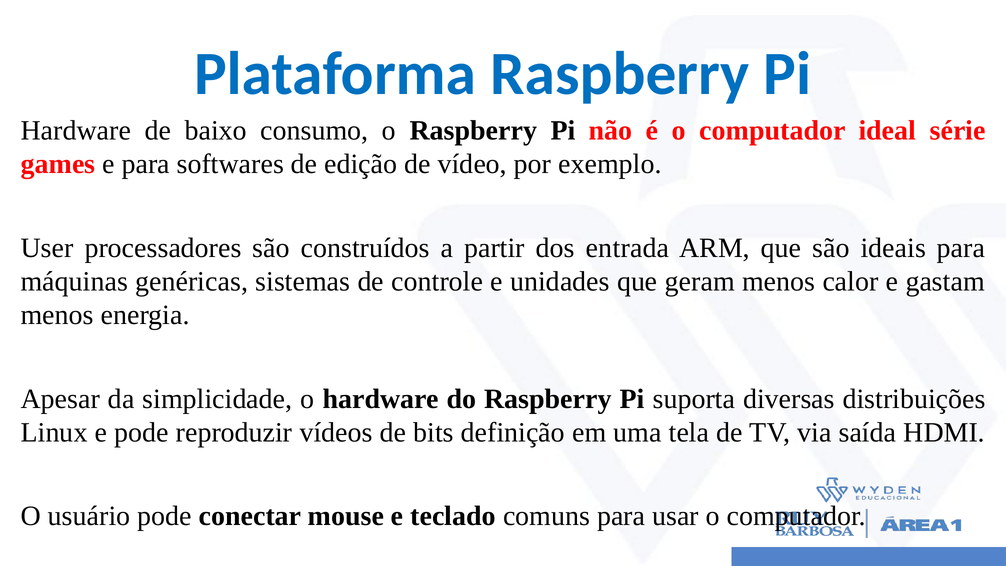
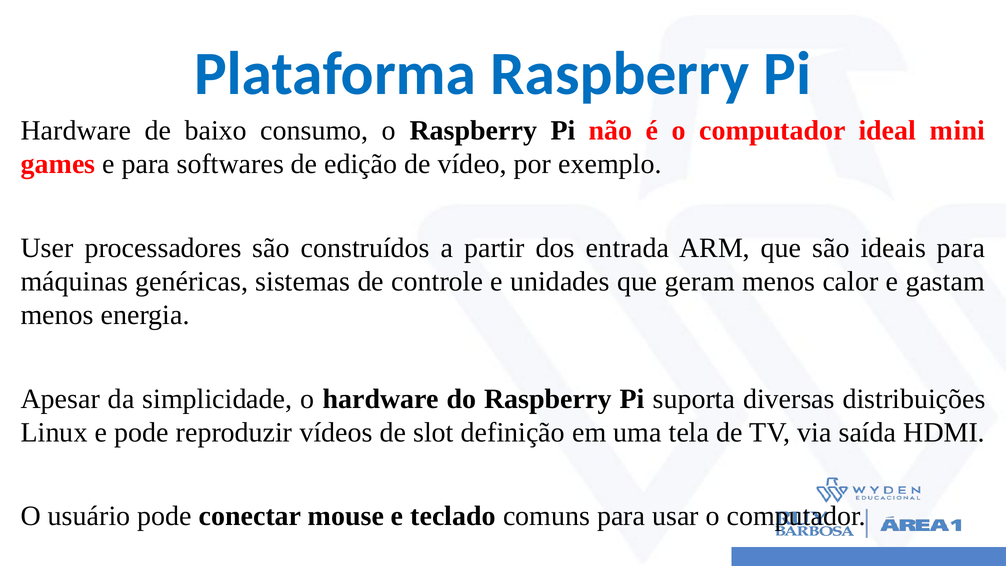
série: série -> mini (958, 130)
bits: bits -> slot (434, 432)
